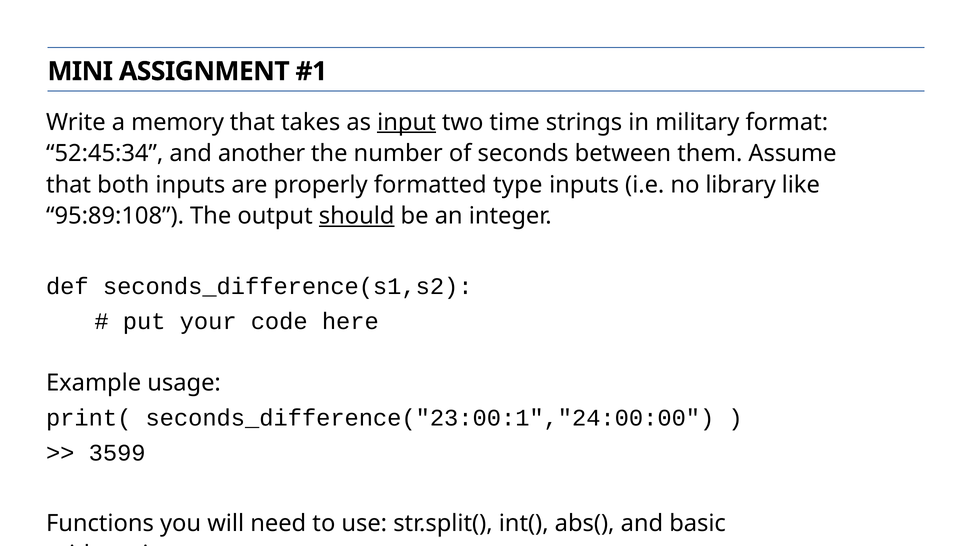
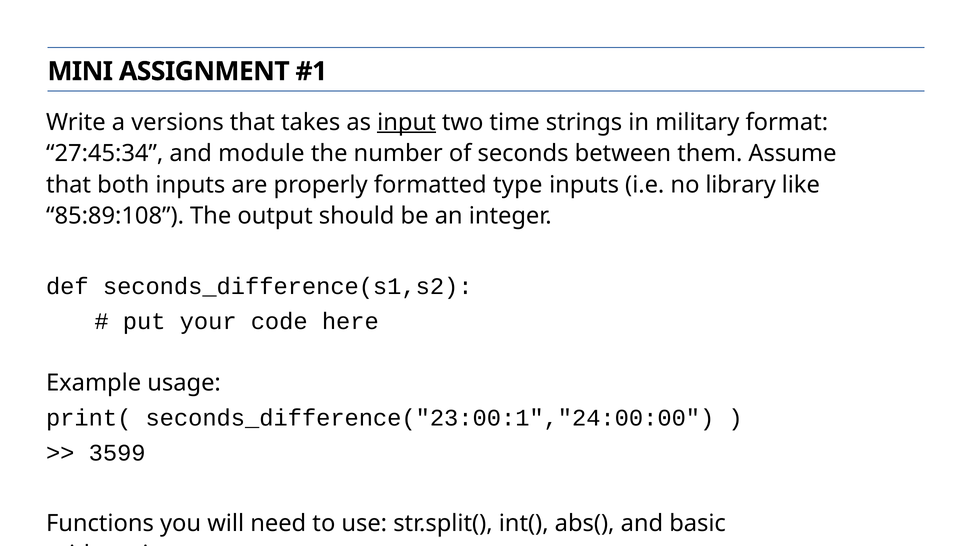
memory: memory -> versions (178, 122)
52:45:34: 52:45:34 -> 27:45:34 (105, 153)
another: another -> module (261, 153)
95:89:108: 95:89:108 -> 85:89:108 (115, 216)
should underline: present -> none (357, 216)
